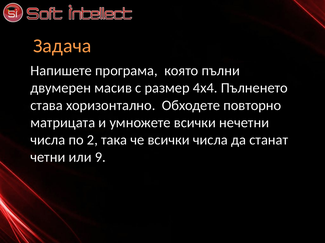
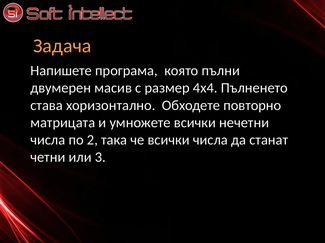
9: 9 -> 3 (100, 158)
